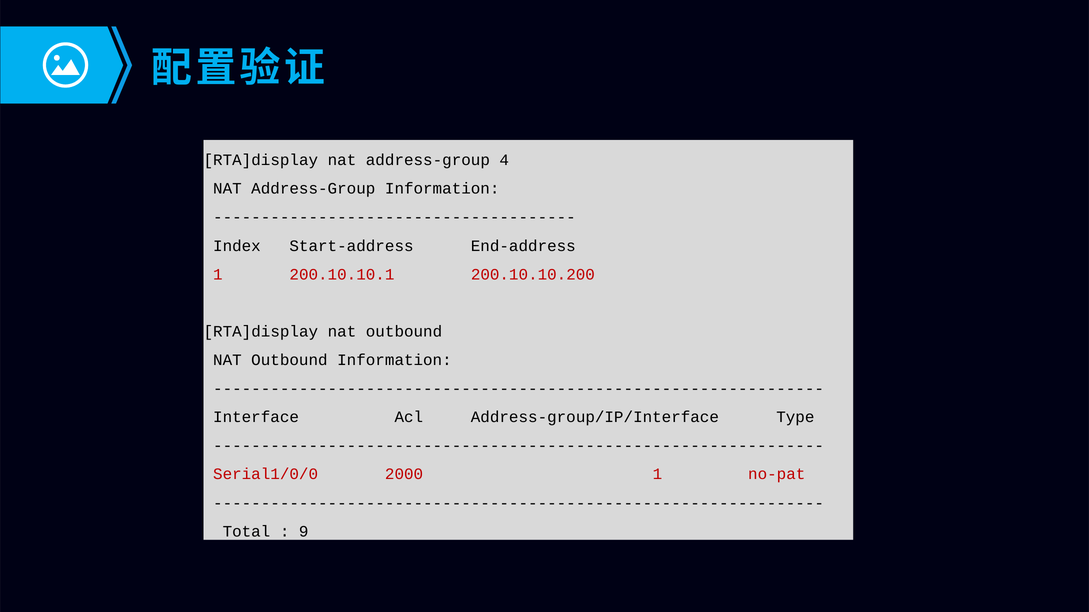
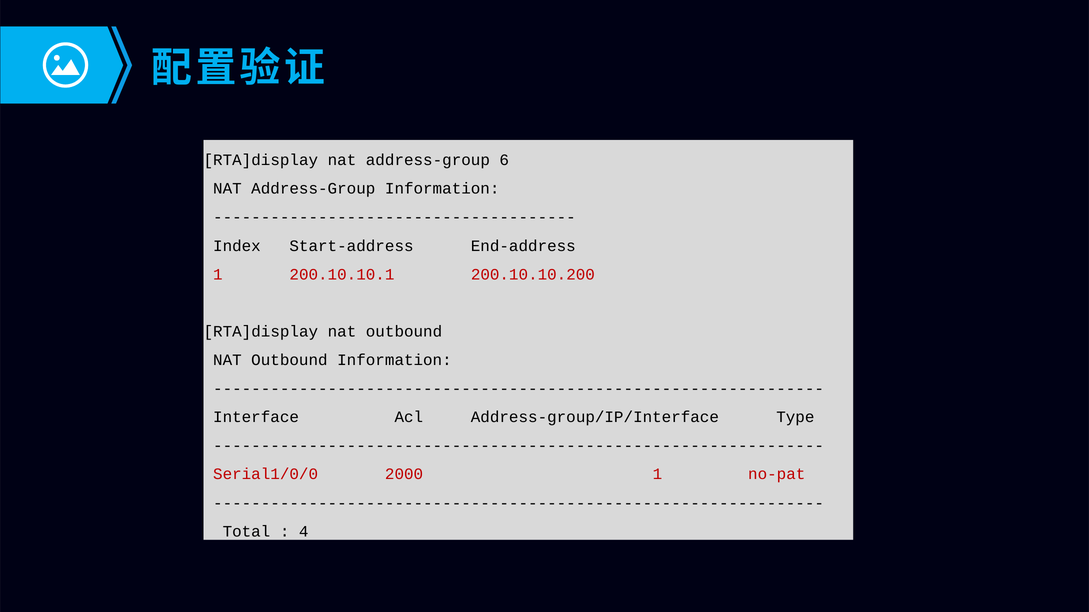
4: 4 -> 6 (504, 160)
9: 9 -> 4 (304, 532)
